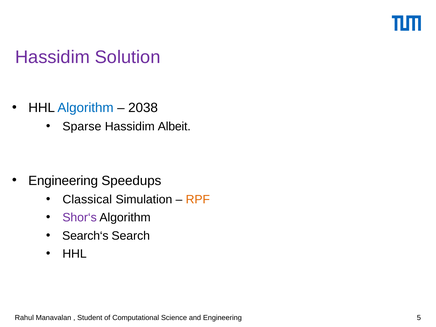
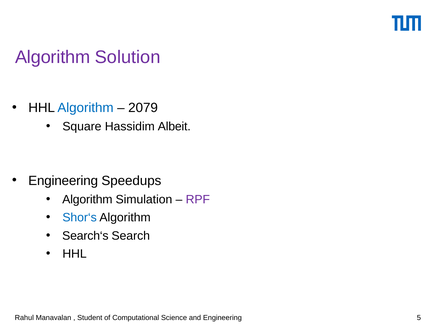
Hassidim: Hassidim -> Algorithm (53, 57)
2038: 2038 -> 2079 (143, 108)
Sparse: Sparse -> Square (82, 127)
Classical: Classical -> Algorithm (87, 199)
RPF colour: orange -> purple (198, 199)
Shor‘s colour: purple -> blue (80, 218)
